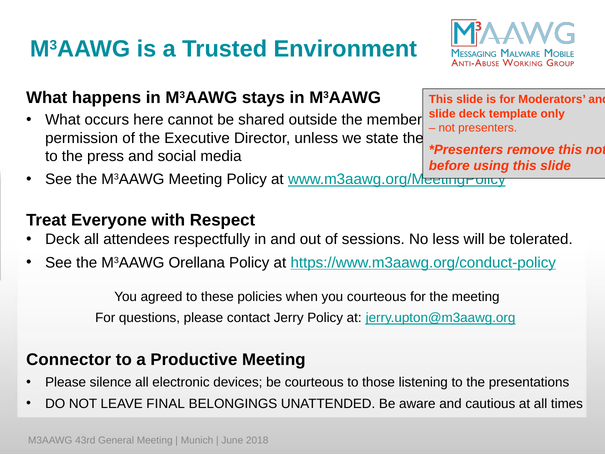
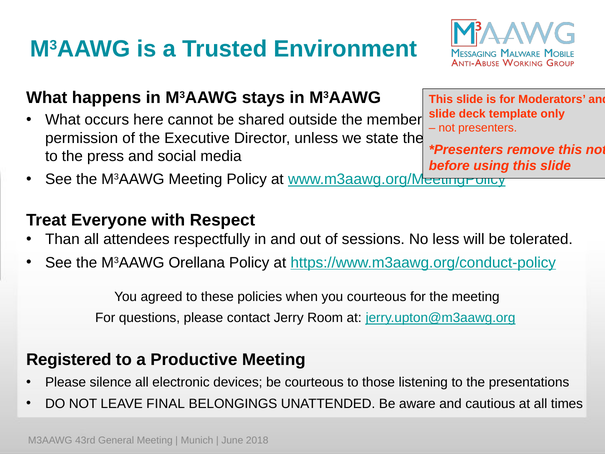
Deck: Deck -> Than (62, 239)
Jerry Policy: Policy -> Room (325, 318)
Connector: Connector -> Registered (69, 359)
